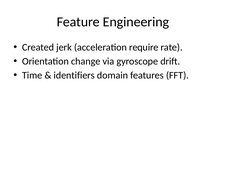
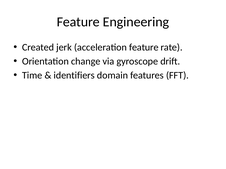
acceleration require: require -> feature (144, 47)
